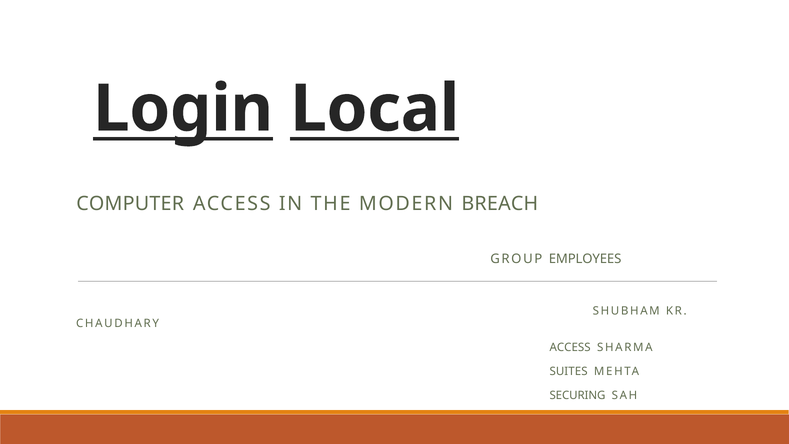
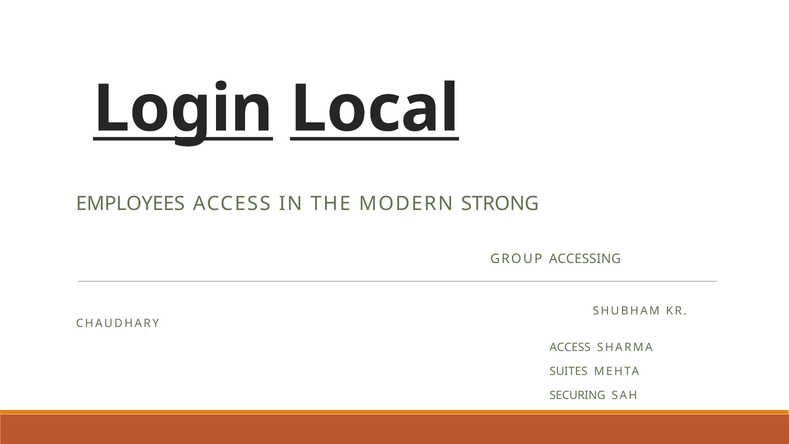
COMPUTER: COMPUTER -> EMPLOYEES (130, 204)
BREACH: BREACH -> STRONG (500, 204)
EMPLOYEES: EMPLOYEES -> ACCESSING (585, 259)
